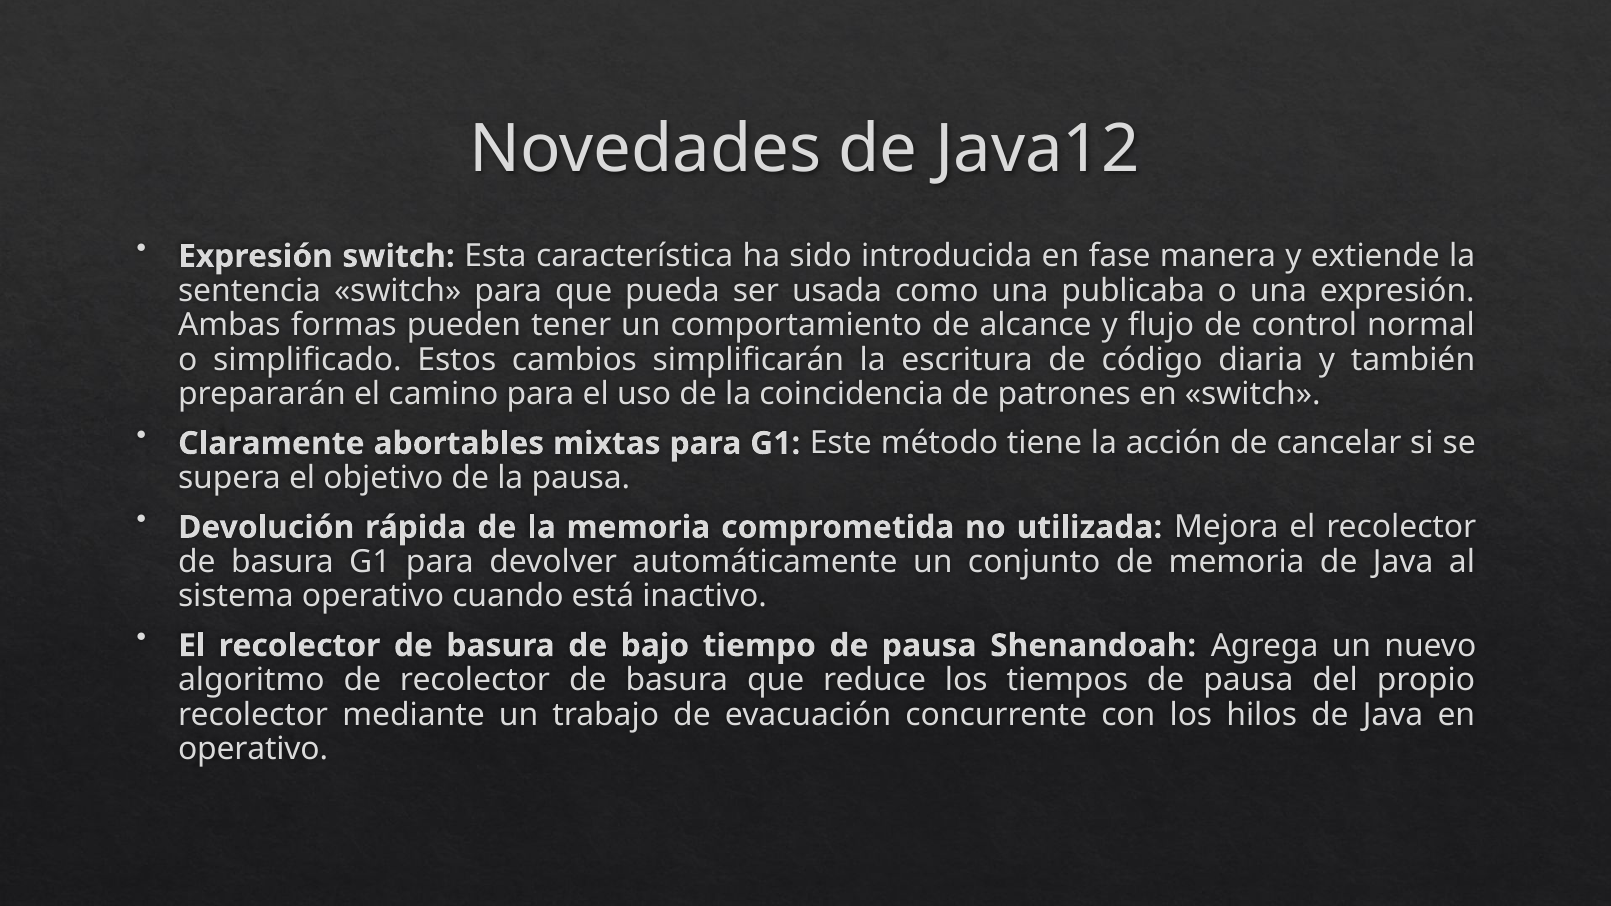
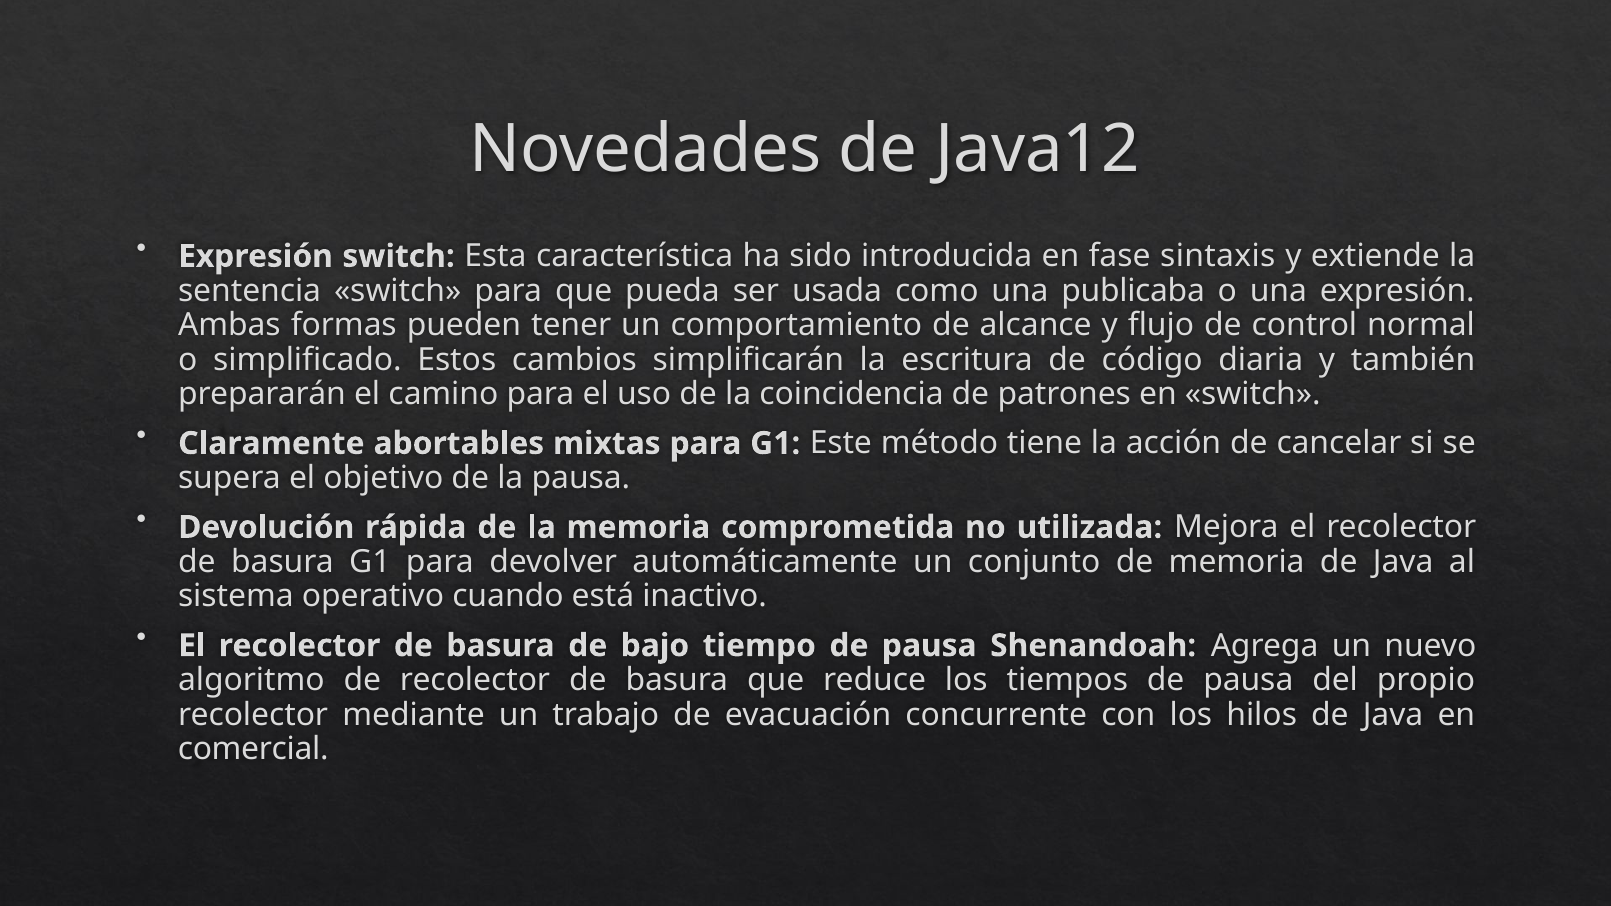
manera: manera -> sintaxis (1218, 256)
operativo: operativo -> comercial (253, 749)
